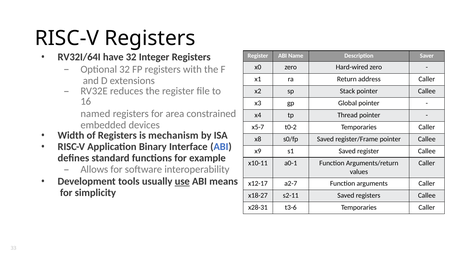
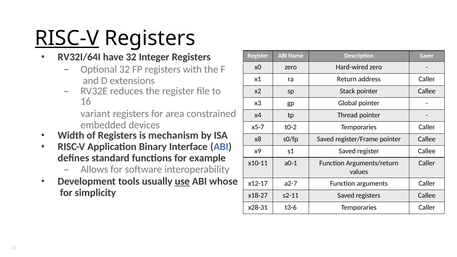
RISC-V underline: none -> present (67, 38)
named: named -> variant (95, 114)
means: means -> whose (224, 182)
